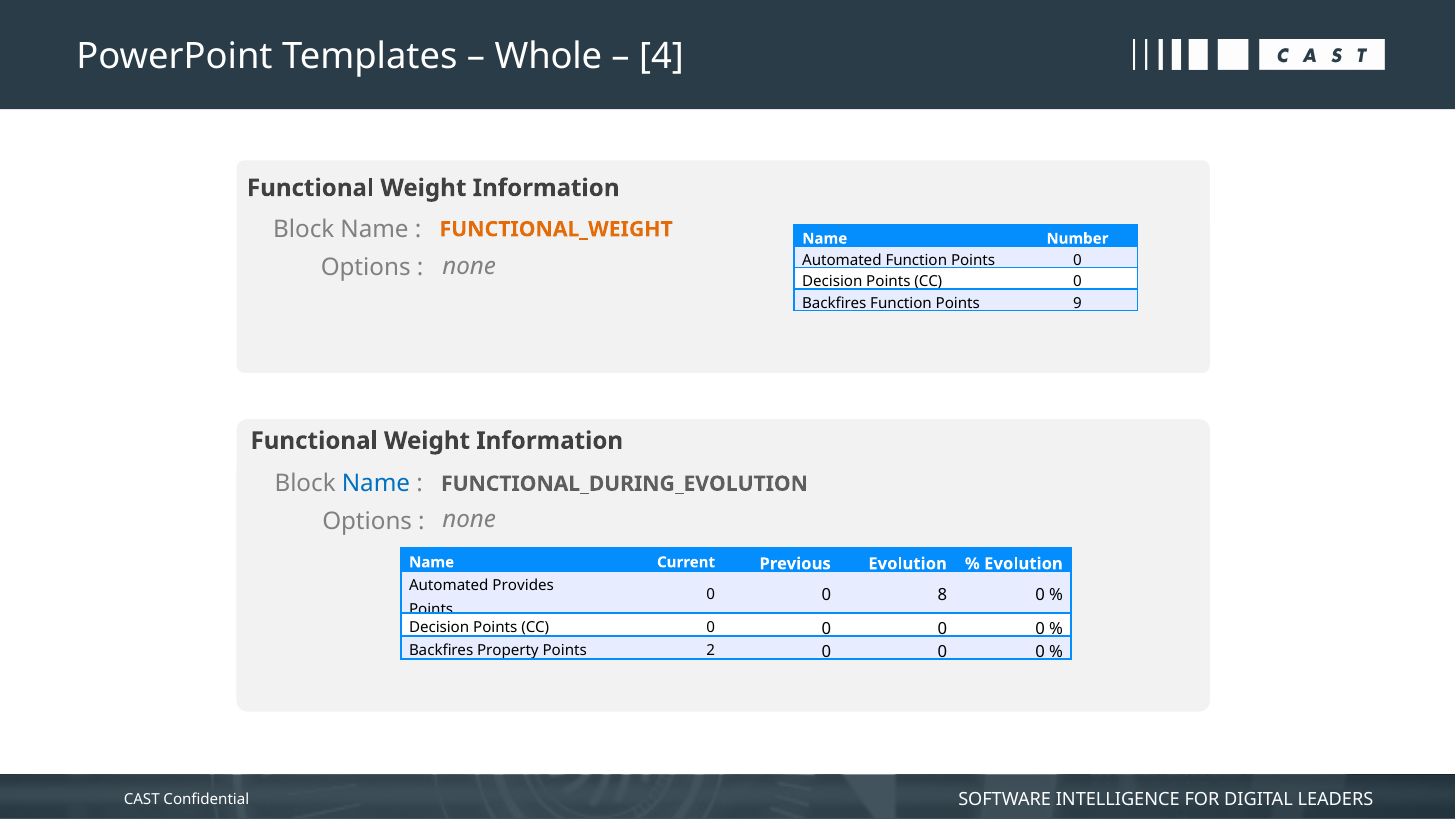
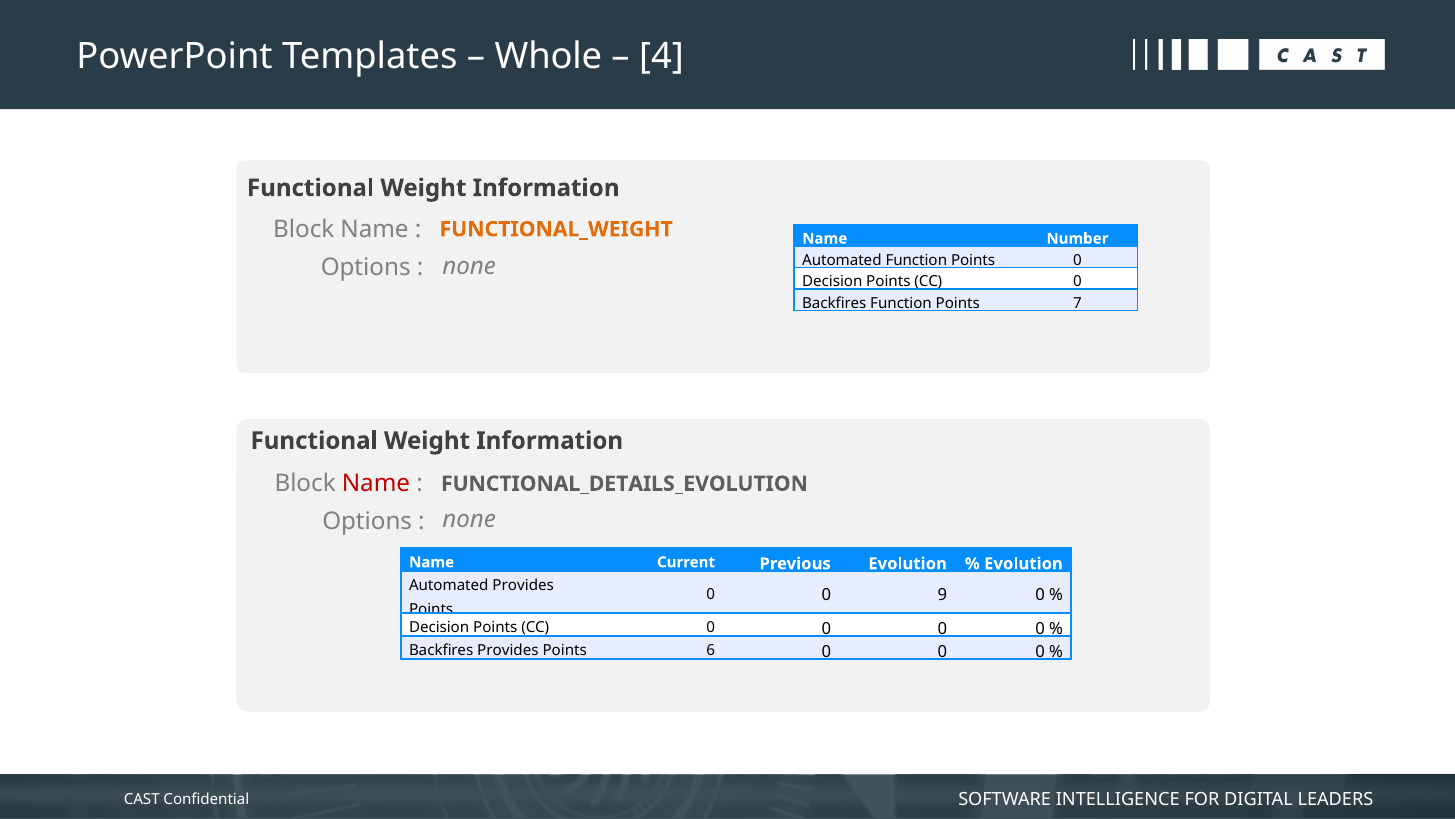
9: 9 -> 7 (1077, 303)
Name colour: blue -> red (376, 483)
FUNCTIONAL_DURING_EVOLUTION: FUNCTIONAL_DURING_EVOLUTION -> FUNCTIONAL_DETAILS_EVOLUTION (624, 483)
8: 8 -> 9 (942, 594)
Backfires Property: Property -> Provides (508, 650)
2: 2 -> 6 (711, 650)
